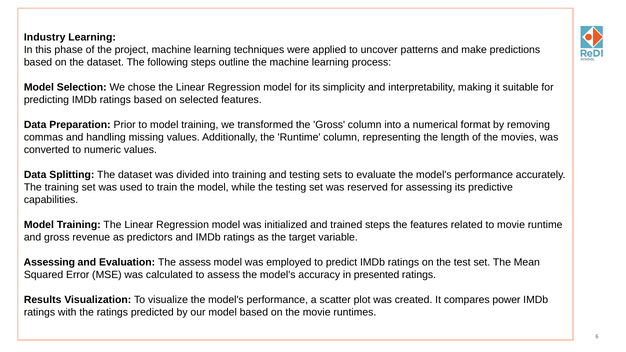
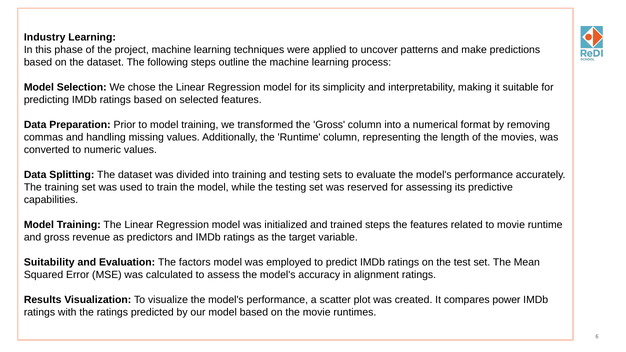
Assessing: Assessing -> Suitability (49, 263)
The assess: assess -> factors (195, 263)
presented: presented -> alignment (377, 275)
